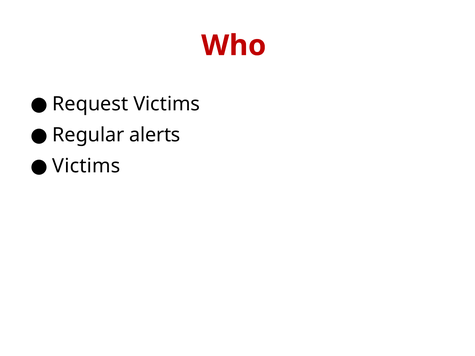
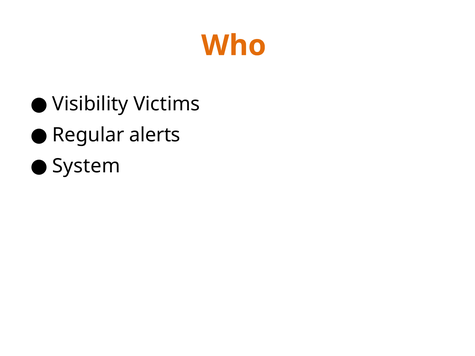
Who colour: red -> orange (234, 46)
Request: Request -> Visibility (90, 104)
Victims: Victims -> System (86, 166)
